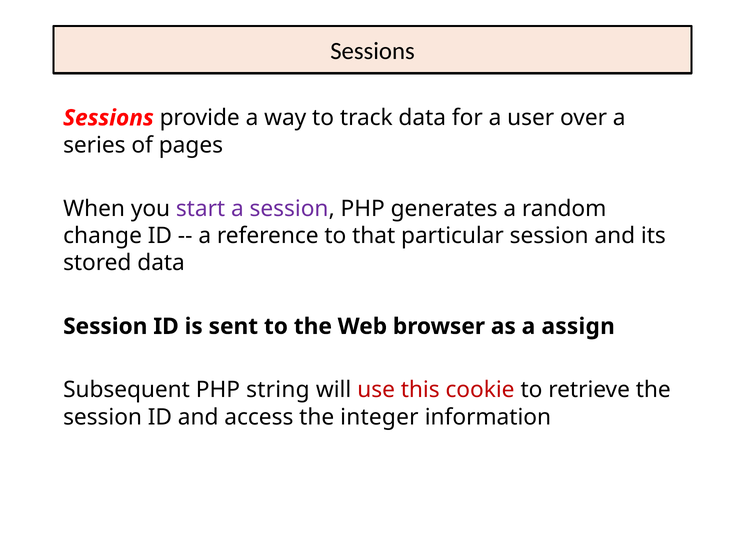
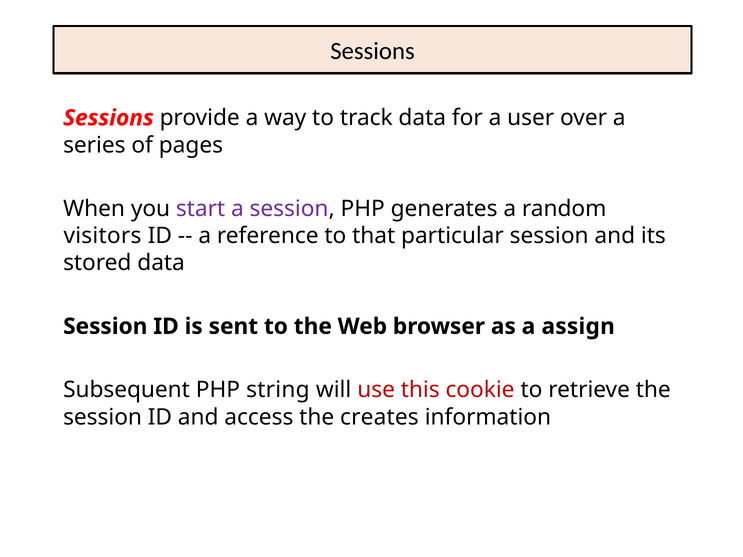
change: change -> visitors (102, 236)
integer: integer -> creates (379, 417)
